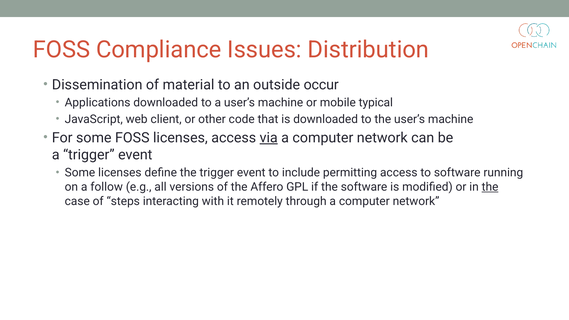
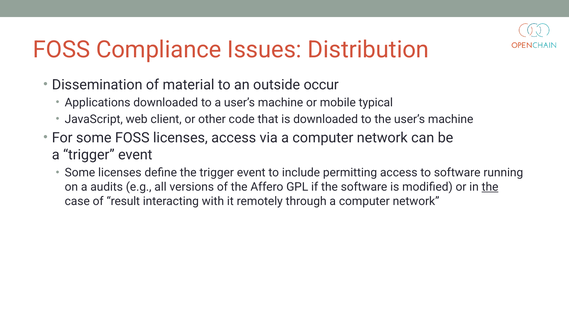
via underline: present -> none (269, 138)
follow: follow -> audits (107, 187)
steps: steps -> result (123, 201)
